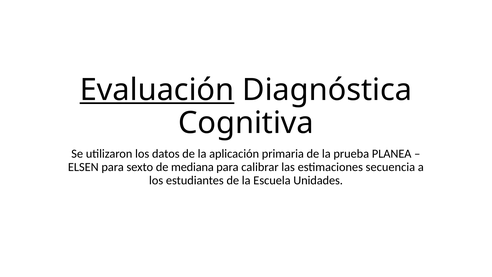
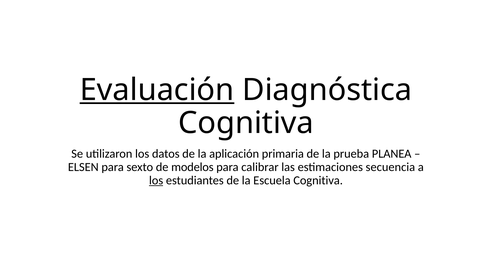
mediana: mediana -> modelos (192, 167)
los underline: none -> present (156, 180)
Escuela Unidades: Unidades -> Cognitiva (318, 180)
